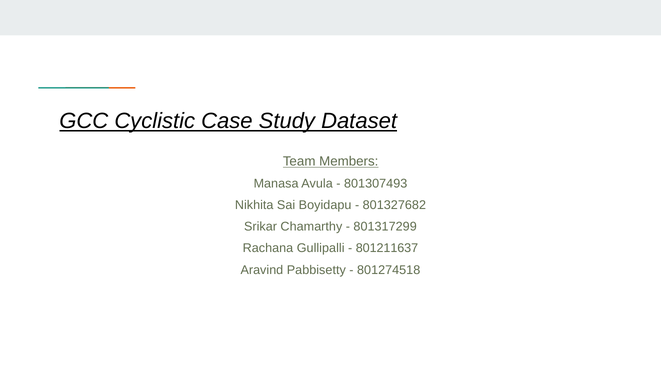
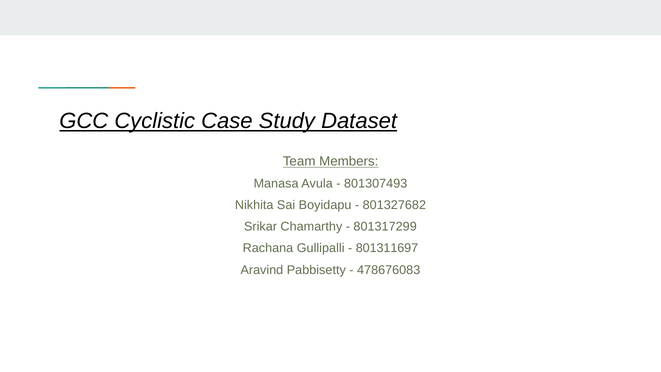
801211637: 801211637 -> 801311697 (387, 248)
801274518: 801274518 -> 478676083 (389, 270)
